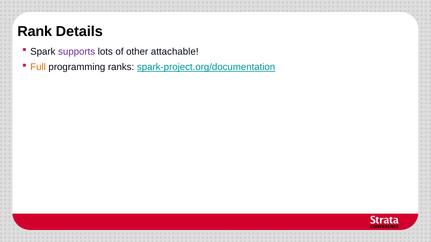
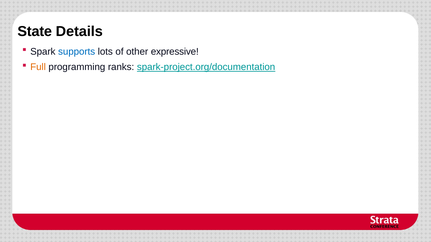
Rank: Rank -> State (35, 31)
supports colour: purple -> blue (77, 52)
attachable: attachable -> expressive (175, 52)
